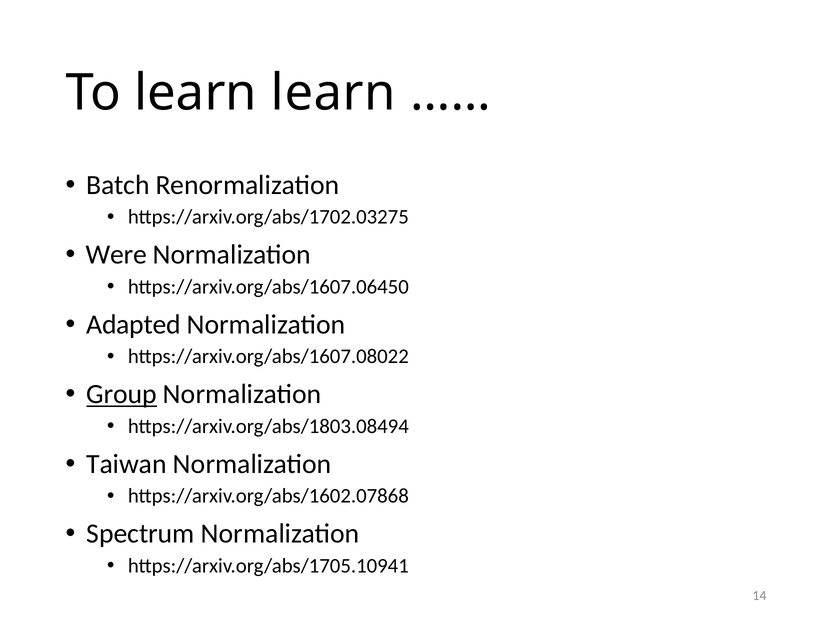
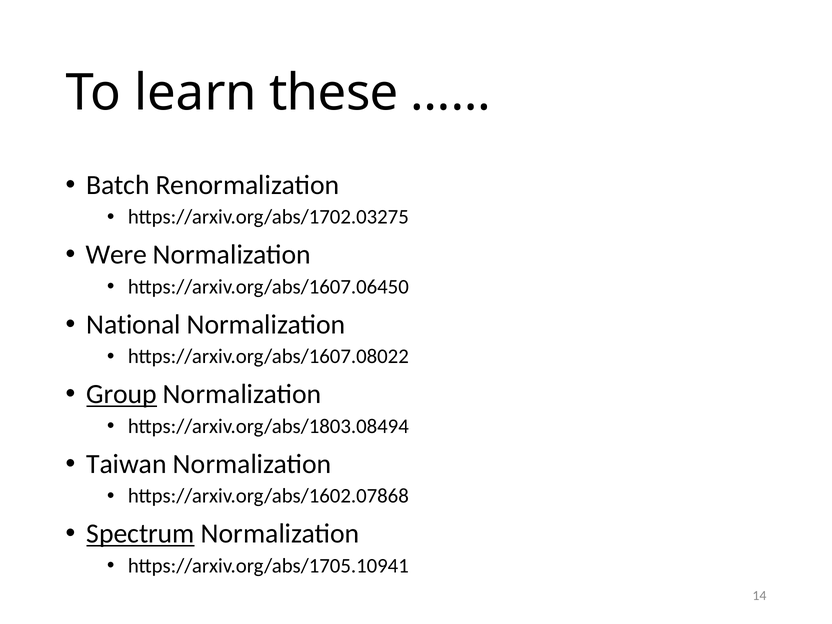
learn learn: learn -> these (334, 93)
Adapted: Adapted -> National (134, 325)
Spectrum underline: none -> present (140, 534)
